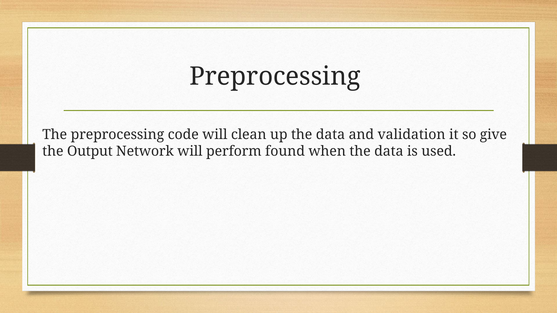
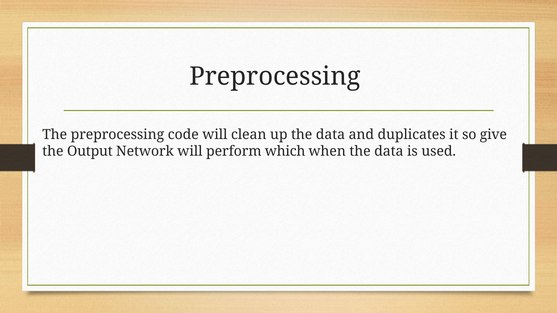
validation: validation -> duplicates (412, 135)
found: found -> which (285, 151)
